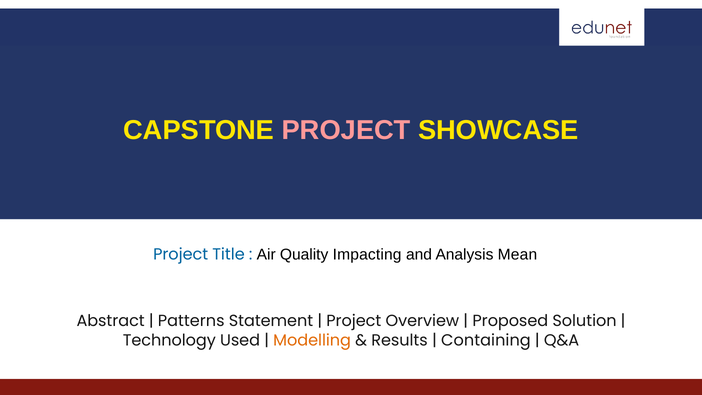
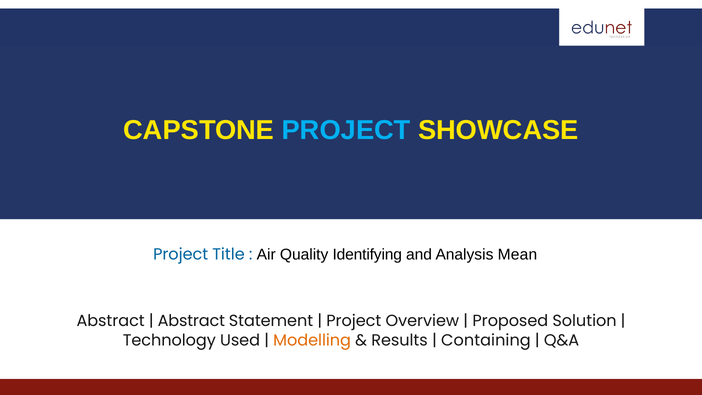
PROJECT colour: pink -> light blue (346, 130)
Impacting: Impacting -> Identifying (367, 255)
Patterns: Patterns -> Abstract (191, 321)
